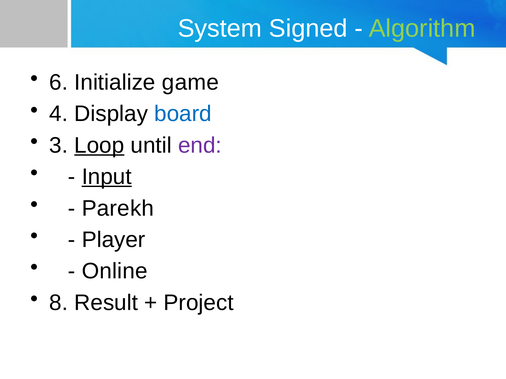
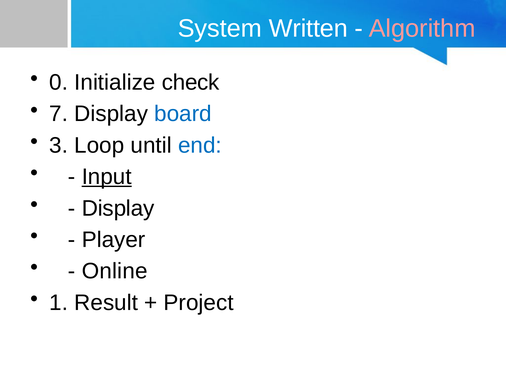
Signed: Signed -> Written (308, 28)
Algorithm colour: light green -> pink (422, 28)
6: 6 -> 0 (59, 83)
game: game -> check (191, 83)
4: 4 -> 7 (59, 114)
Loop underline: present -> none (99, 146)
end colour: purple -> blue (200, 146)
Parekh: Parekh -> Display (118, 209)
8: 8 -> 1 (59, 303)
